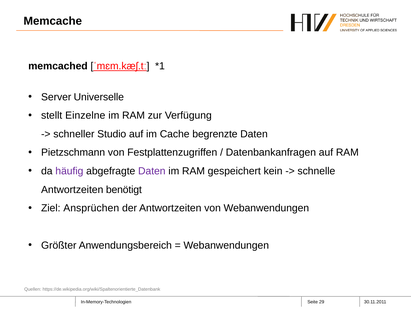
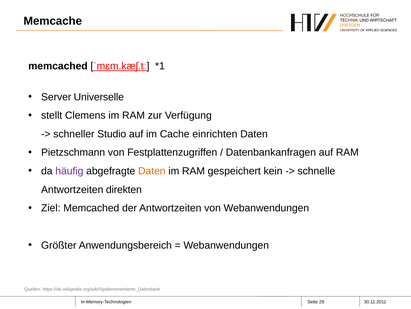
Einzelne: Einzelne -> Clemens (85, 115)
begrenzte: begrenzte -> einrichten (215, 134)
Daten colour: purple -> orange (152, 171)
benötigt: benötigt -> direkten (124, 189)
Ziel Ansprüchen: Ansprüchen -> Memcached (91, 208)
